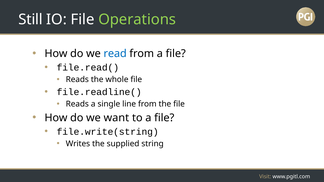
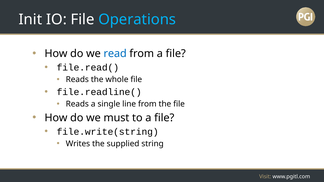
Still: Still -> Init (30, 20)
Operations colour: light green -> light blue (137, 20)
want: want -> must (116, 118)
